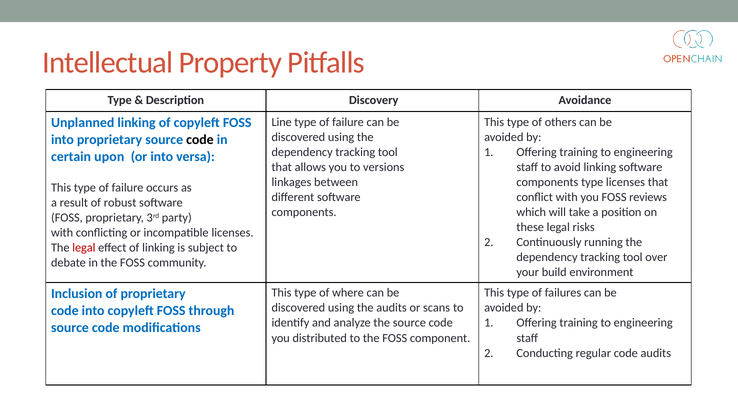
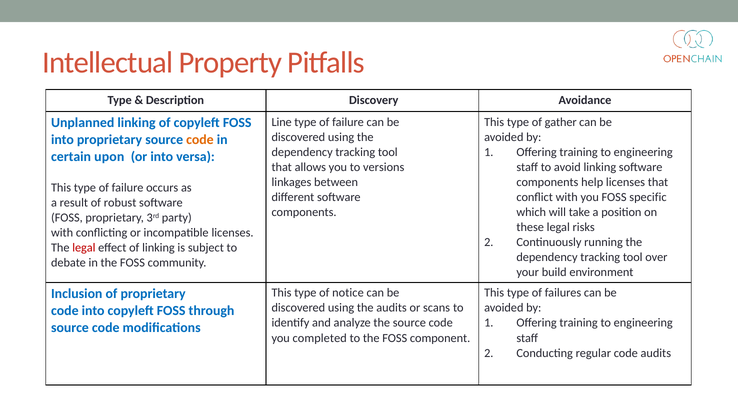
others: others -> gather (561, 122)
code colour: black -> orange (200, 140)
components type: type -> help (592, 182)
reviews: reviews -> specific (648, 197)
where: where -> notice (348, 293)
distributed: distributed -> completed (320, 338)
